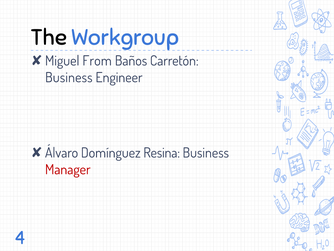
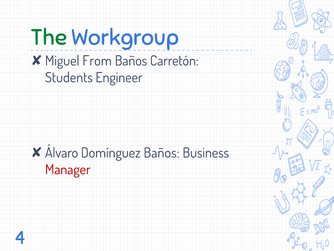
The colour: black -> green (49, 38)
Business: Business -> Students (69, 77)
Domínguez Resina: Resina -> Baños (162, 153)
